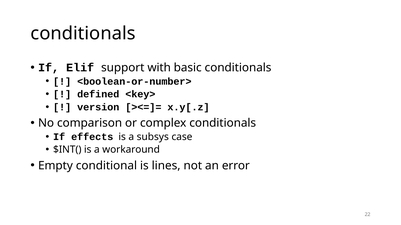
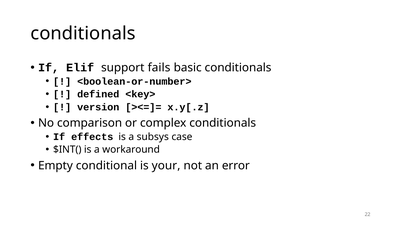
with: with -> fails (159, 68)
lines: lines -> your (166, 166)
